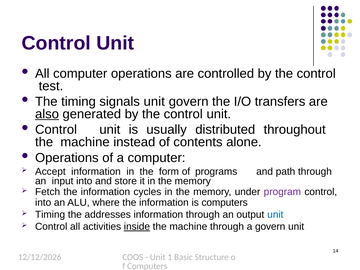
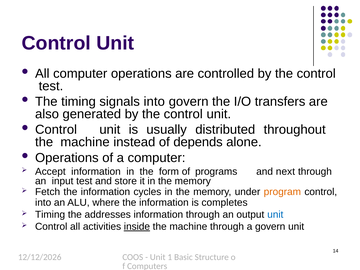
signals unit: unit -> into (154, 101)
also underline: present -> none (47, 114)
contents: contents -> depends (198, 142)
path: path -> next (285, 171)
input into: into -> test (84, 181)
program colour: purple -> orange (282, 192)
is computers: computers -> completes (225, 203)
